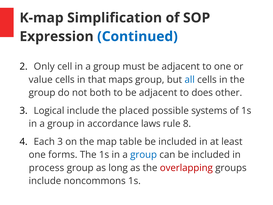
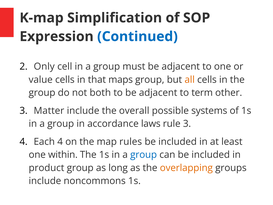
all colour: blue -> orange (190, 80)
does: does -> term (202, 93)
Logical: Logical -> Matter (49, 111)
placed: placed -> overall (134, 111)
rule 8: 8 -> 3 (187, 124)
Each 3: 3 -> 4 (60, 142)
table: table -> rules (131, 142)
forms: forms -> within (63, 155)
process: process -> product (46, 168)
overlapping colour: red -> orange (186, 168)
